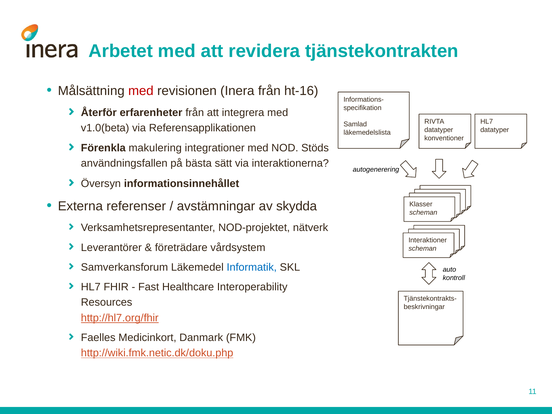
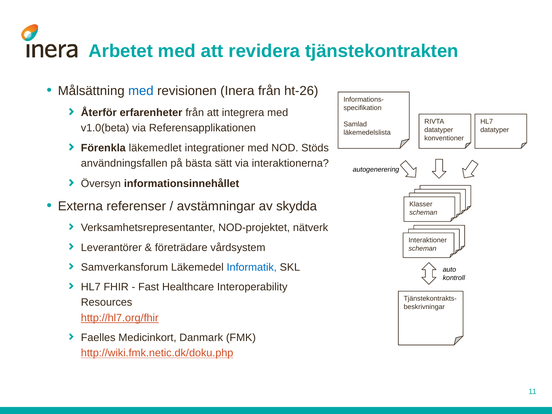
med colour: red -> blue (141, 91)
ht-16: ht-16 -> ht-26 (301, 91)
makulering: makulering -> läkemedlet (155, 148)
